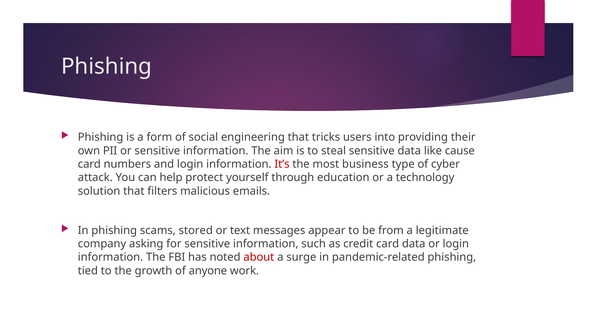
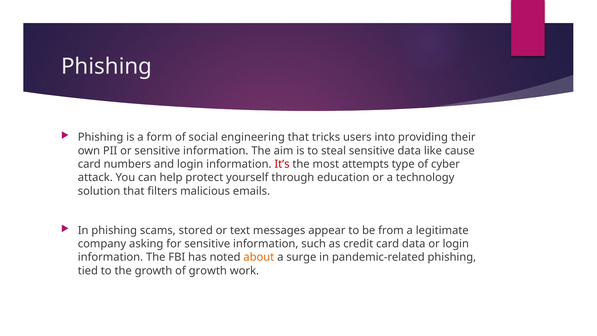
business: business -> attempts (365, 164)
about colour: red -> orange (259, 257)
of anyone: anyone -> growth (208, 271)
